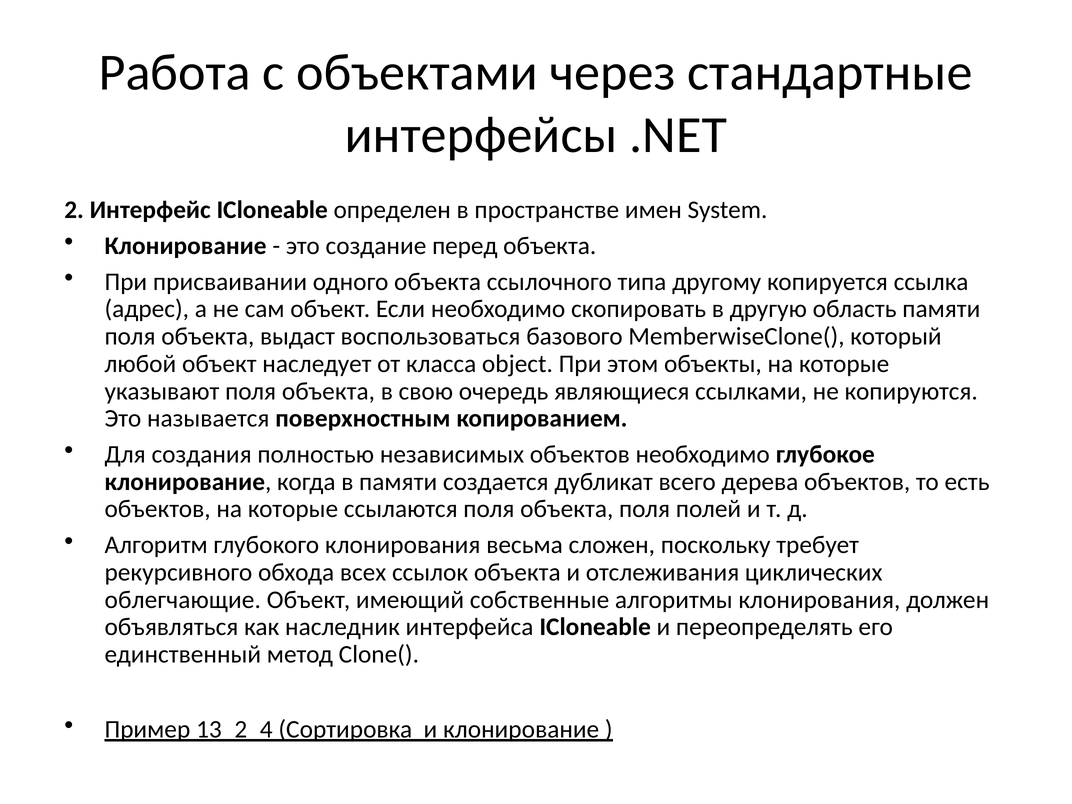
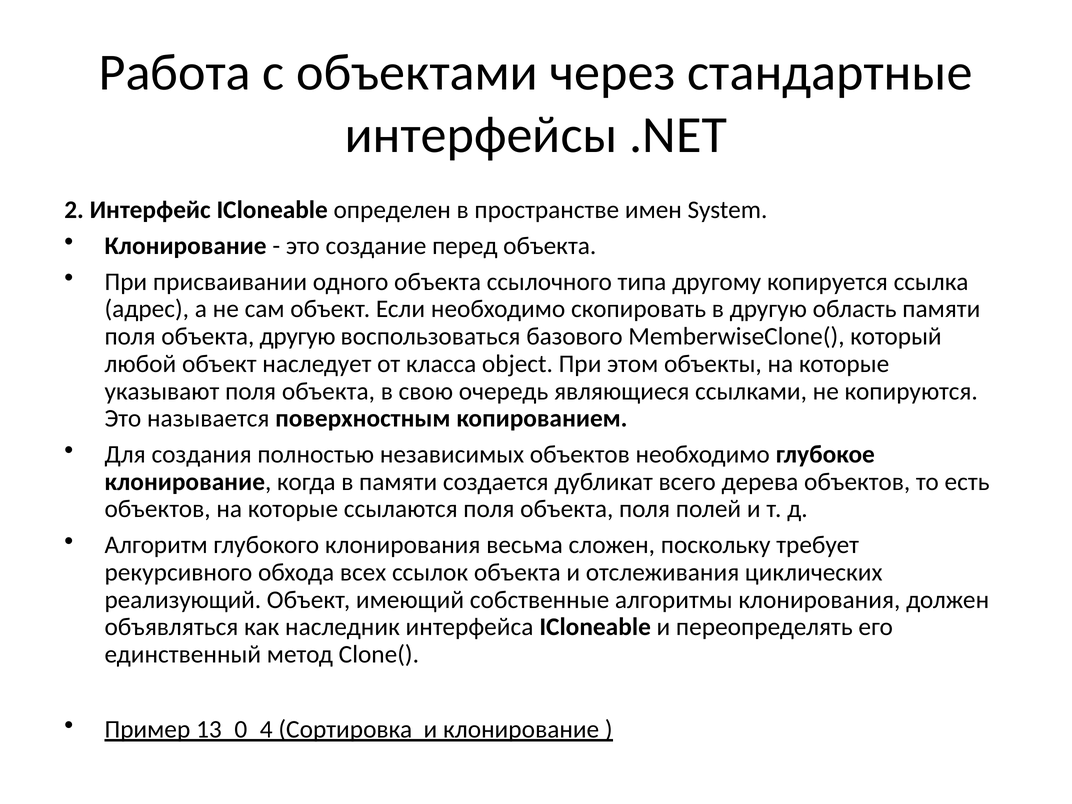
объекта выдаст: выдаст -> другую (298, 336)
облегчающие: облегчающие -> реализующий (183, 600)
13_2_4: 13_2_4 -> 13_0_4 (234, 729)
